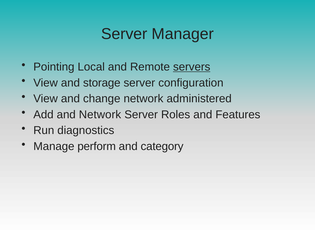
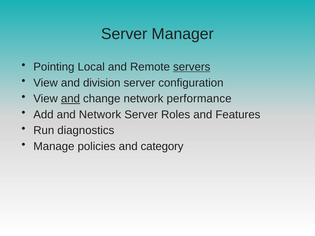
storage: storage -> division (102, 83)
and underline: none -> present (70, 99)
administered: administered -> performance (199, 99)
perform: perform -> policies (97, 147)
